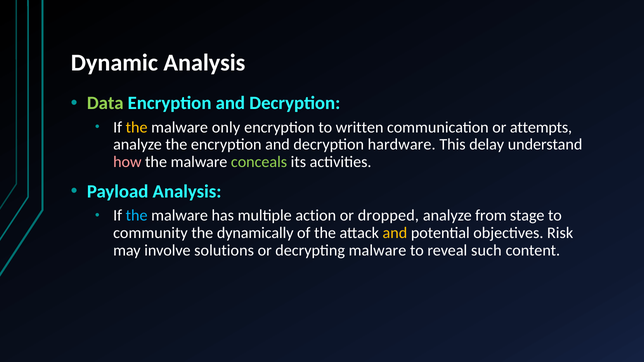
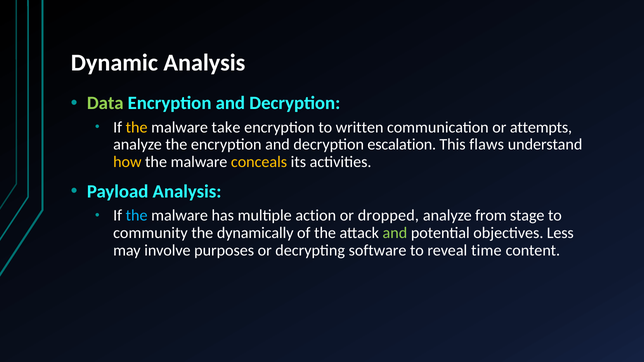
only: only -> take (226, 127)
hardware: hardware -> escalation (402, 145)
delay: delay -> flaws (487, 145)
how colour: pink -> yellow (127, 162)
conceals colour: light green -> yellow (259, 162)
and colour: yellow -> light green (395, 233)
Risk: Risk -> Less (560, 233)
solutions: solutions -> purposes (224, 251)
decrypting malware: malware -> software (378, 251)
such: such -> time (486, 251)
